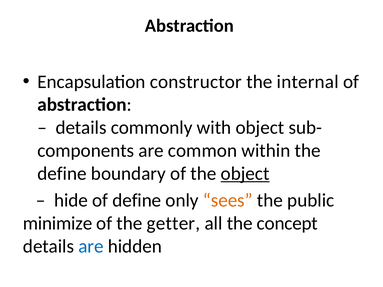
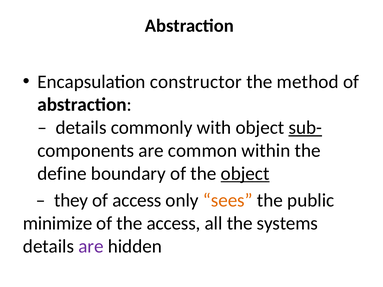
internal: internal -> method (308, 82)
sub- underline: none -> present (305, 128)
hide: hide -> they (71, 201)
of define: define -> access (137, 201)
the getter: getter -> access (174, 223)
concept: concept -> systems (287, 223)
are colour: blue -> purple (91, 246)
